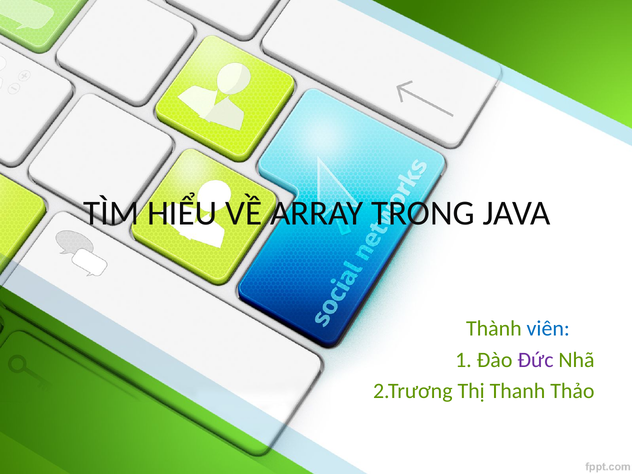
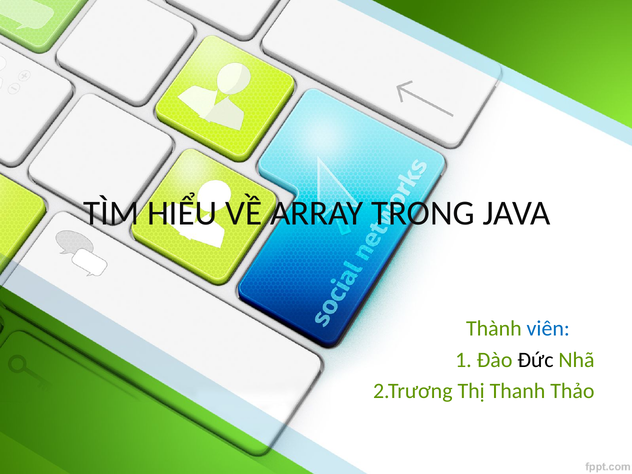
Đức colour: purple -> black (535, 360)
